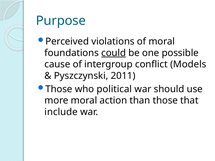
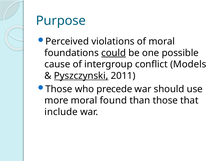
Pyszczynski underline: none -> present (81, 76)
political: political -> precede (114, 89)
action: action -> found (113, 101)
